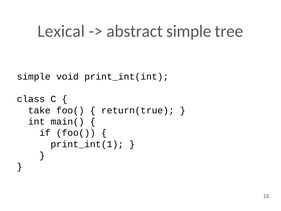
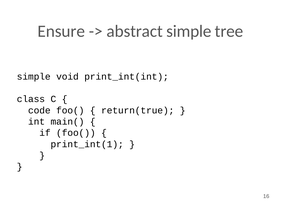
Lexical: Lexical -> Ensure (61, 31)
take: take -> code (39, 110)
